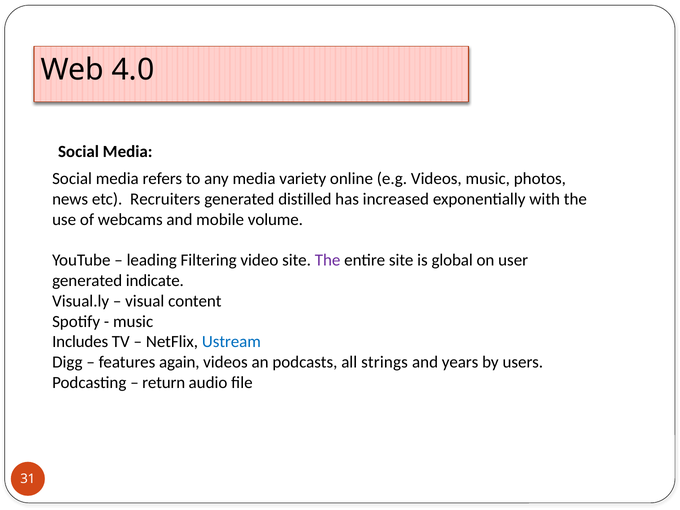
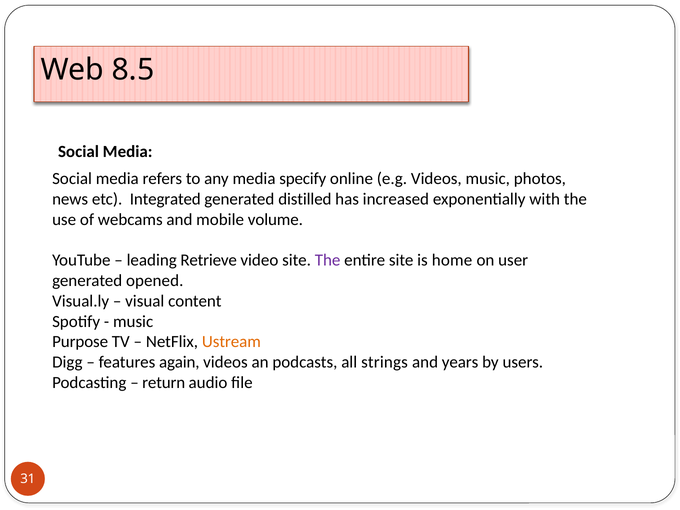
4.0: 4.0 -> 8.5 (133, 70)
variety: variety -> specify (303, 179)
Recruiters: Recruiters -> Integrated (165, 199)
Filtering: Filtering -> Retrieve (209, 260)
global: global -> home (452, 260)
indicate: indicate -> opened (155, 281)
Includes: Includes -> Purpose (80, 342)
Ustream colour: blue -> orange (231, 342)
